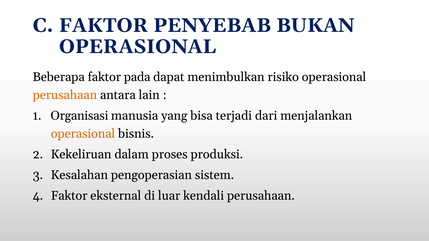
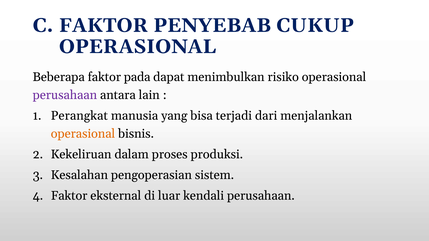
BUKAN: BUKAN -> CUKUP (315, 25)
perusahaan colour: orange -> purple (65, 95)
Organisasi: Organisasi -> Perangkat (79, 116)
